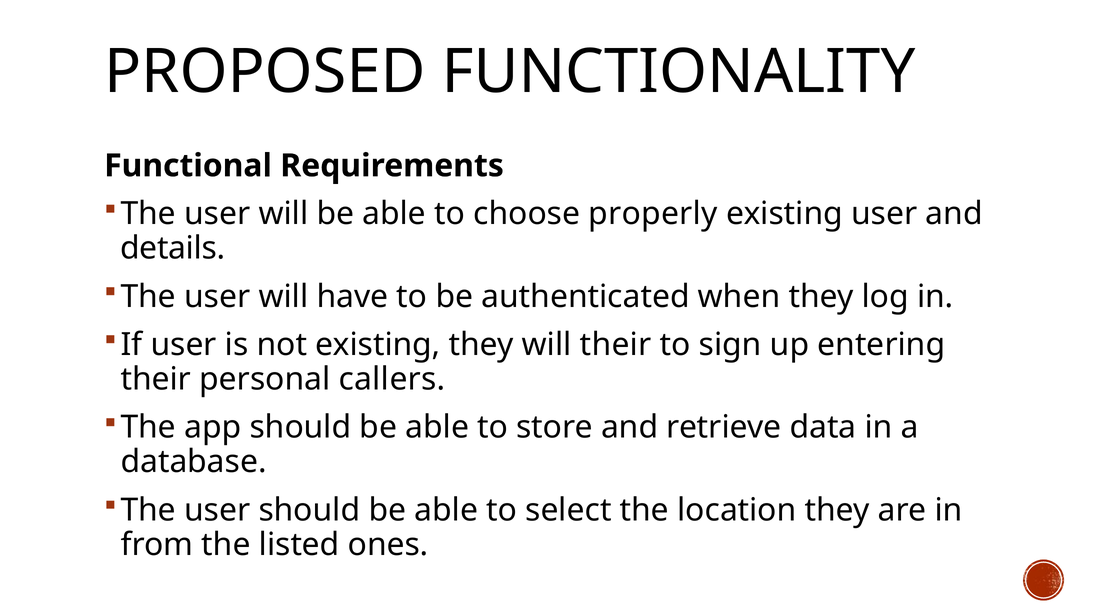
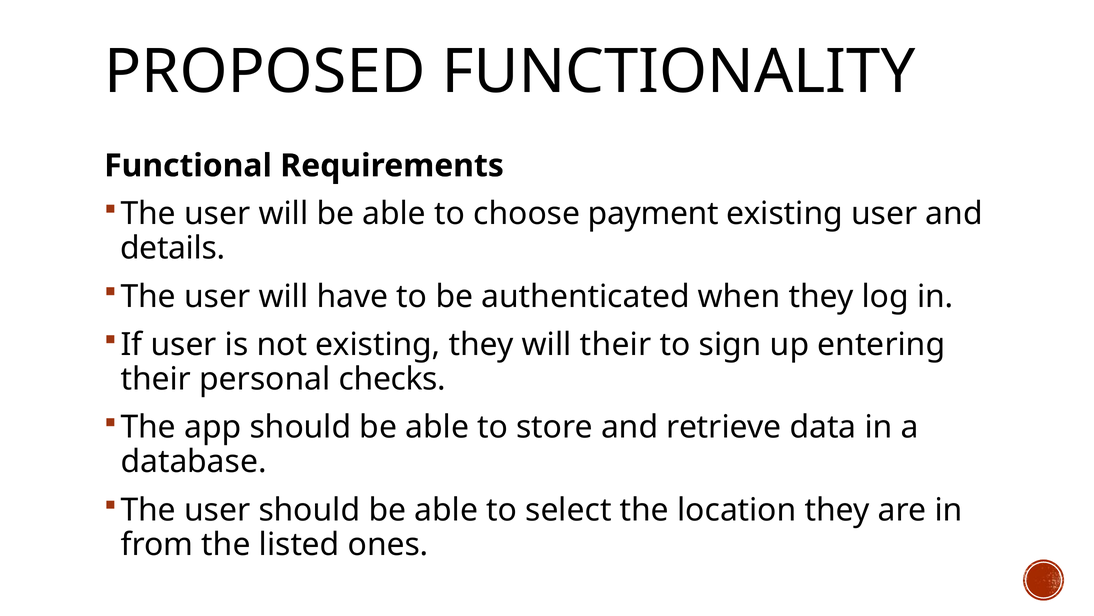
properly: properly -> payment (653, 214)
callers: callers -> checks (392, 379)
